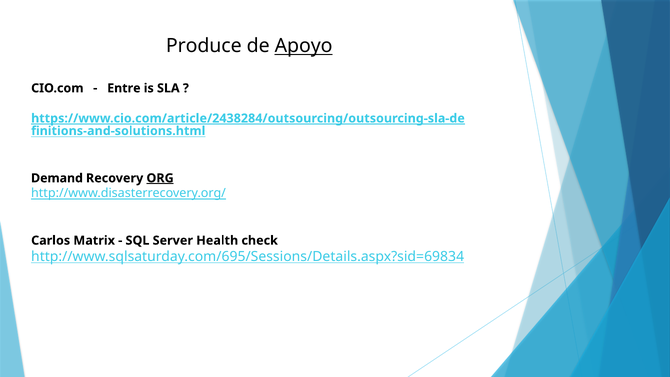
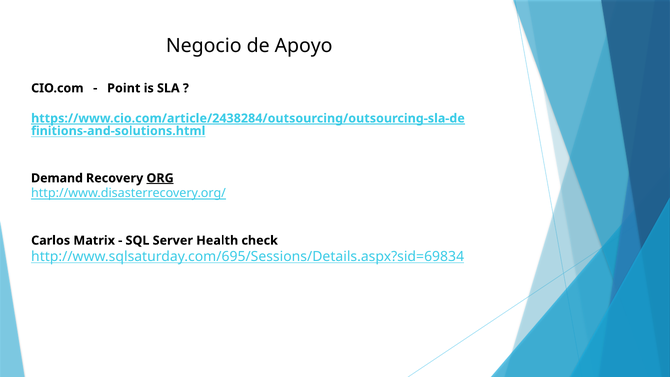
Produce: Produce -> Negocio (204, 46)
Apoyo underline: present -> none (304, 46)
Entre: Entre -> Point (124, 88)
